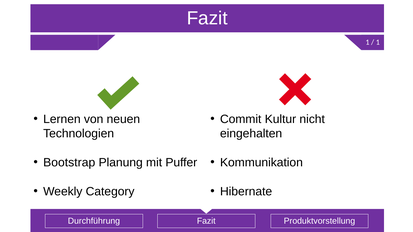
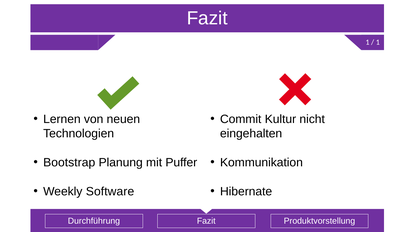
Category: Category -> Software (110, 192)
